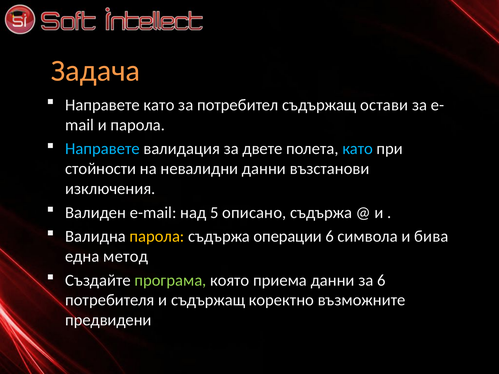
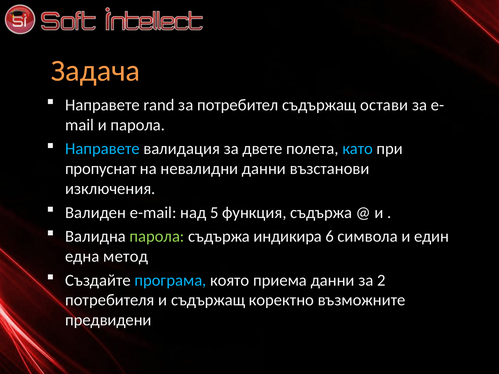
Направете като: като -> rand (159, 105)
стойности: стойности -> пропуснат (101, 169)
описано: описано -> функция (254, 213)
парола colour: yellow -> light green (157, 237)
операции: операции -> индикира (288, 237)
бива: бива -> един (432, 237)
програма colour: light green -> light blue (170, 280)
за 6: 6 -> 2 (381, 280)
